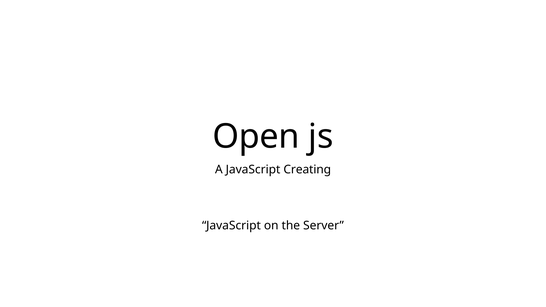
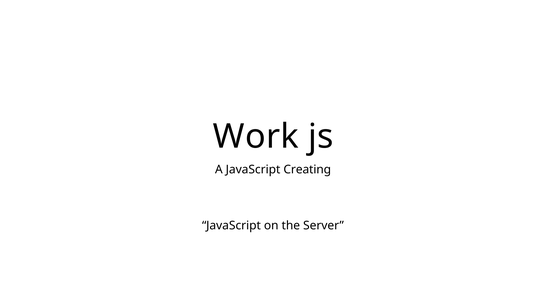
Open: Open -> Work (256, 136)
